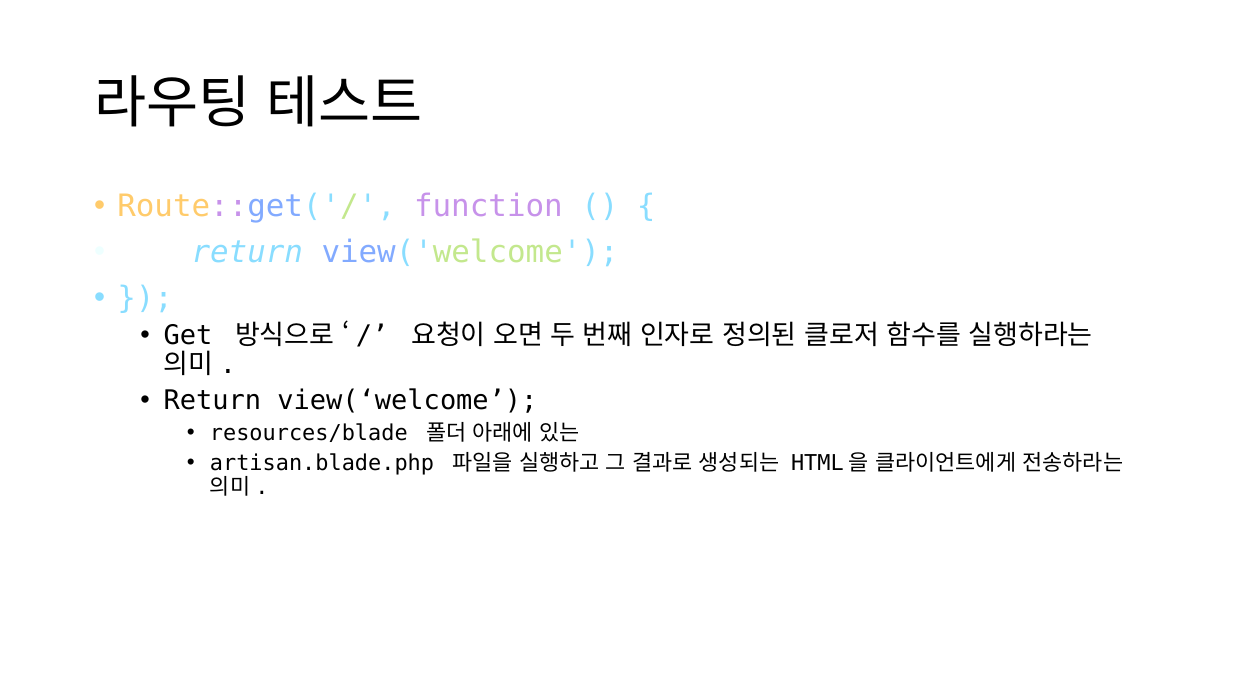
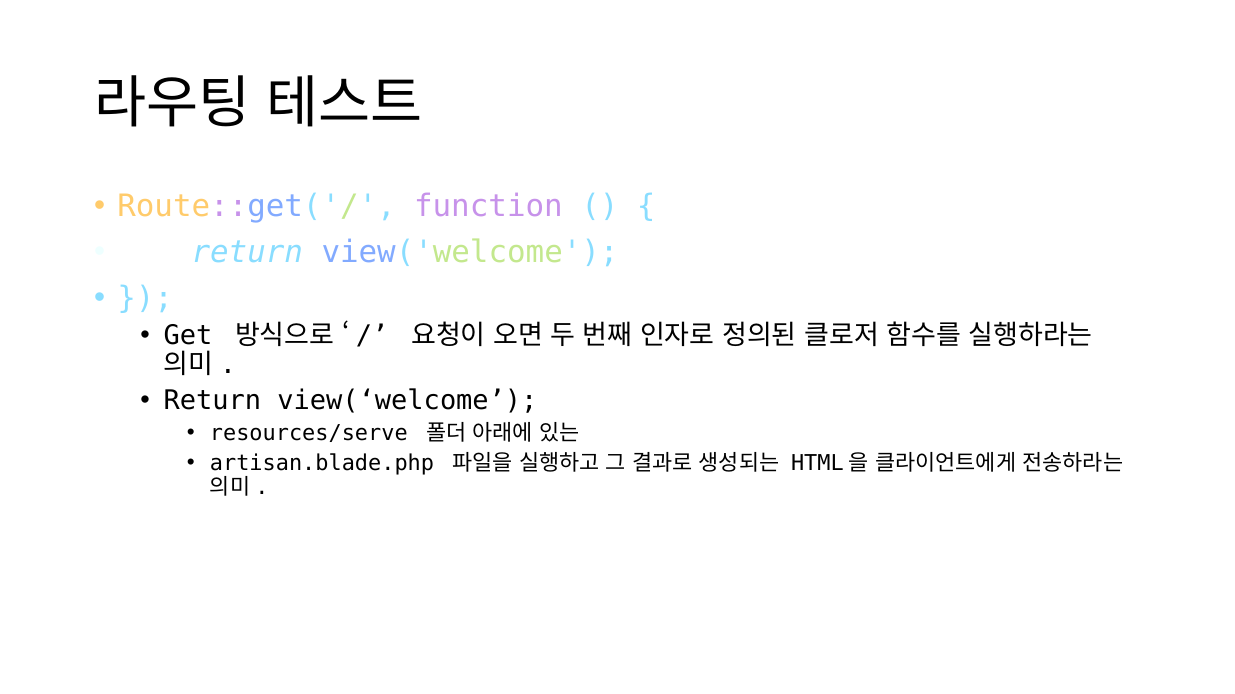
resources/blade: resources/blade -> resources/serve (309, 434)
